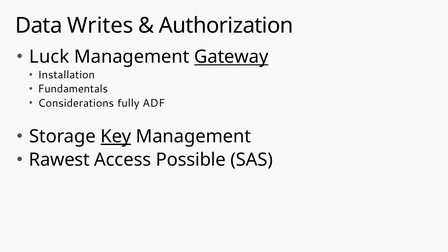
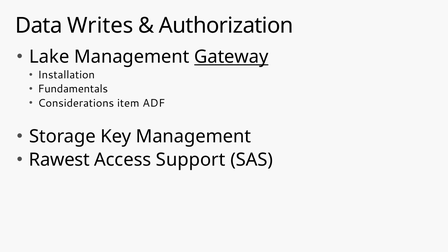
Luck: Luck -> Lake (49, 57)
fully: fully -> item (128, 103)
Key underline: present -> none (116, 136)
Possible: Possible -> Support (191, 160)
